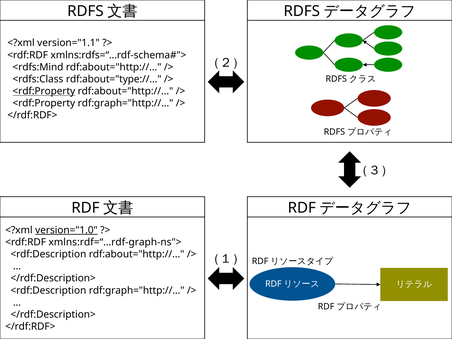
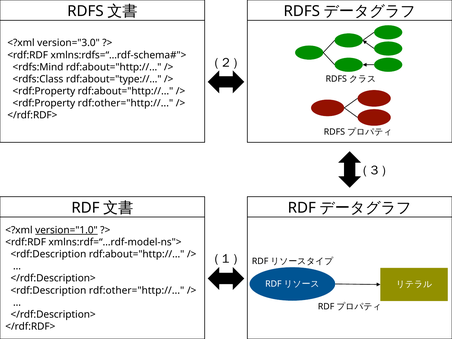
version="1.1: version="1.1 -> version="3.0 (68, 43)
<rdf:Property underline: present -> none (44, 91)
<rdf:Property rdf:graph="http://: rdf:graph="http:// -> rdf:other="http:// (125, 103)
xmlns:rdf=“…rdf-graph-ns">: xmlns:rdf=“…rdf-graph-ns"> -> xmlns:rdf=“…rdf-model-ns"> (115, 242)
<rdf:Description rdf:graph="http://: rdf:graph="http:// -> rdf:other="http:// (137, 290)
